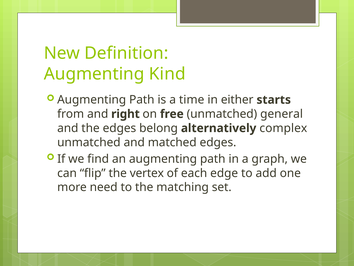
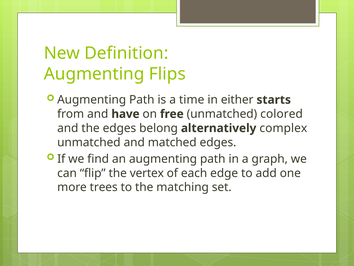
Kind: Kind -> Flips (167, 74)
right: right -> have (125, 114)
general: general -> colored (282, 114)
need: need -> trees (104, 187)
